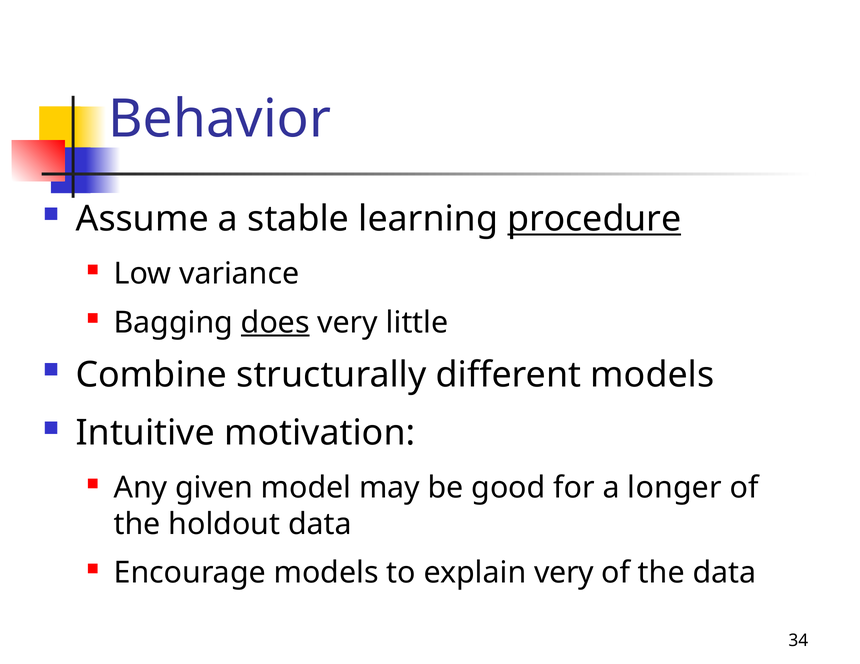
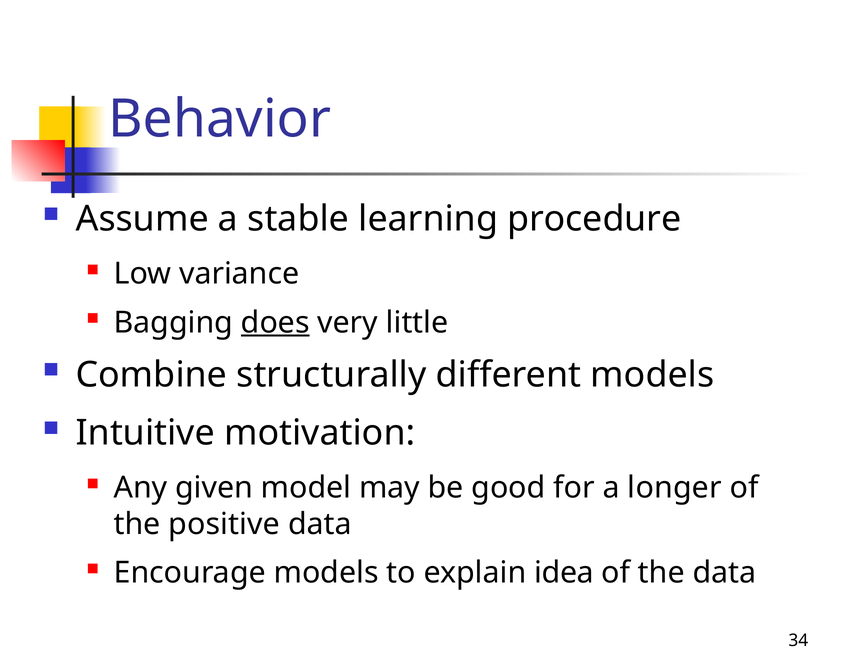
procedure underline: present -> none (594, 219)
holdout: holdout -> positive (224, 525)
explain very: very -> idea (564, 573)
